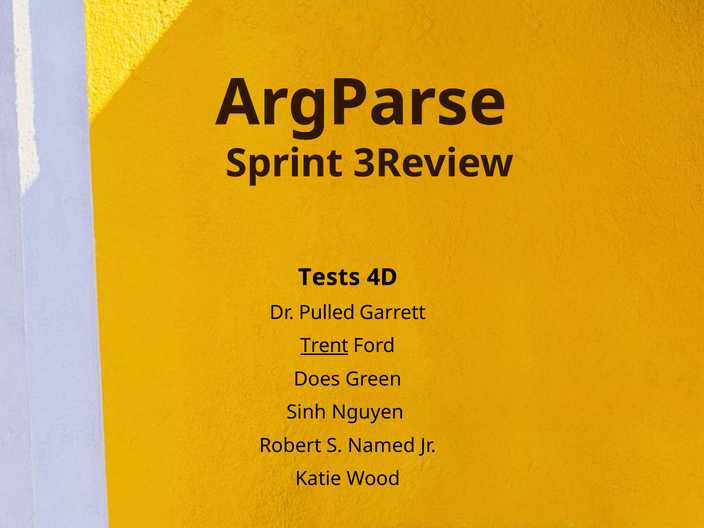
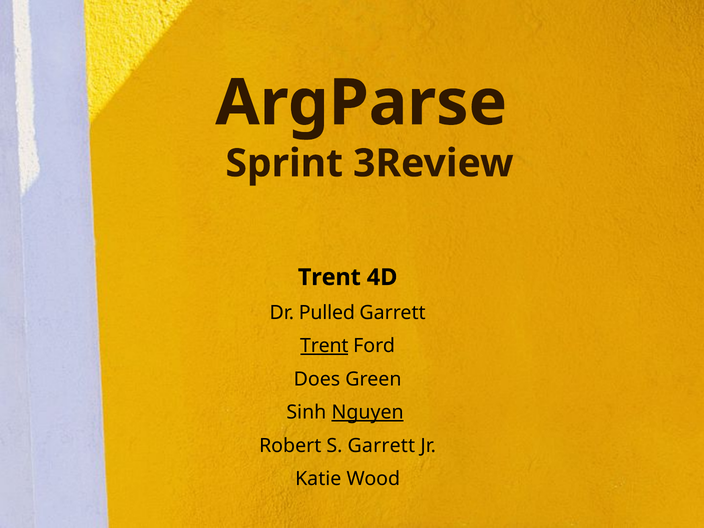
Tests: Tests -> Trent (329, 277)
Nguyen underline: none -> present (368, 412)
S Named: Named -> Garrett (381, 446)
